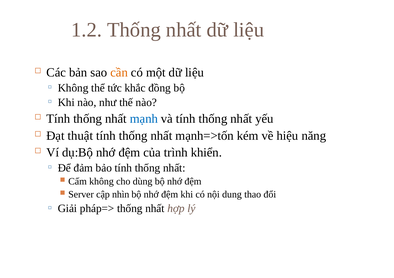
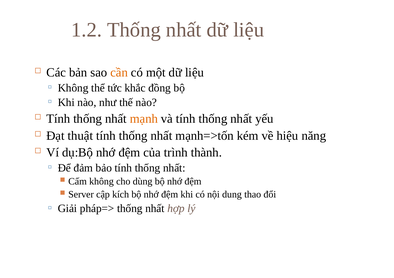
mạnh colour: blue -> orange (144, 119)
khiển: khiển -> thành (206, 153)
nhìn: nhìn -> kích (121, 195)
